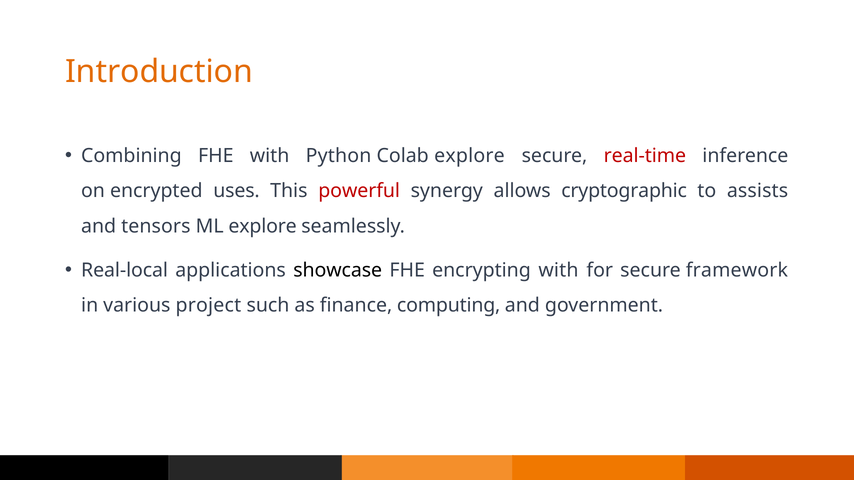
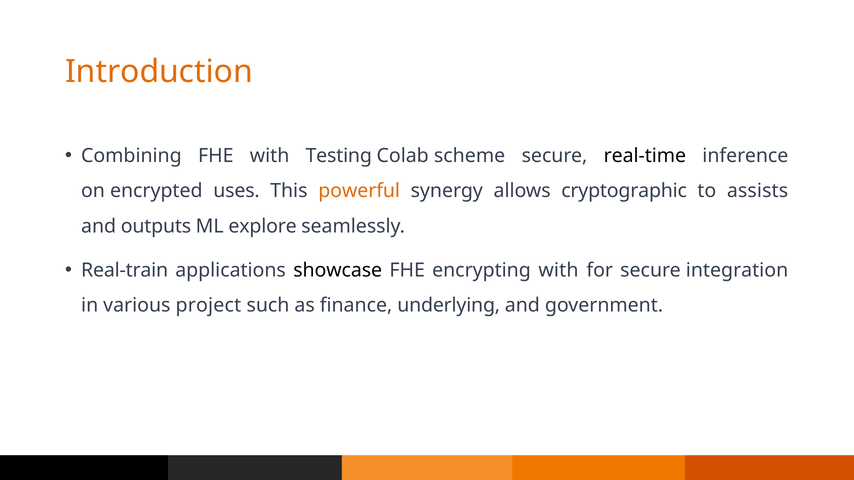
Python: Python -> Testing (339, 156)
Colab explore: explore -> scheme (470, 156)
real-time colour: red -> black (645, 156)
powerful colour: red -> orange (359, 191)
tensors: tensors -> outputs (156, 226)
Real-local: Real-local -> Real-train (125, 270)
framework: framework -> integration (737, 270)
computing: computing -> underlying (449, 305)
